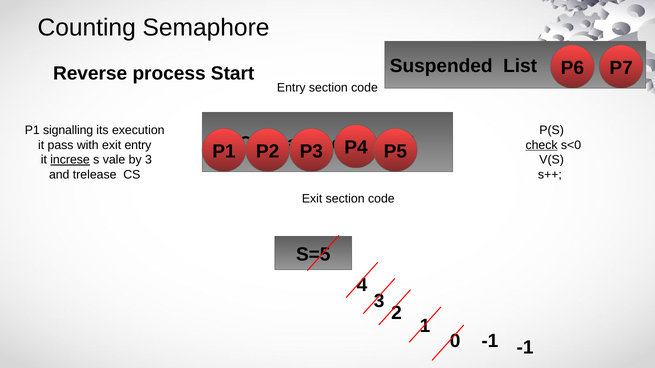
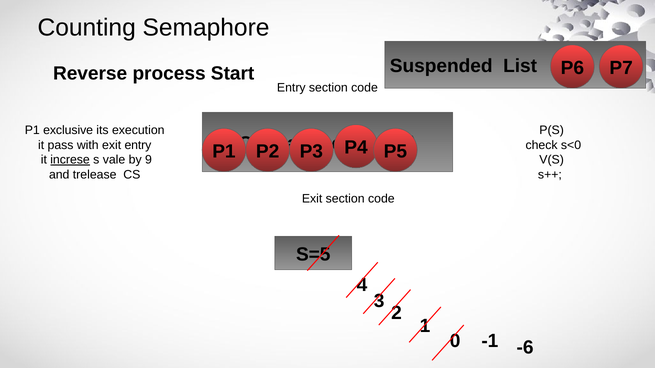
signalling: signalling -> exclusive (68, 131)
check underline: present -> none (542, 145)
by 3: 3 -> 9 (148, 160)
-1: -1 -> -6 (525, 348)
